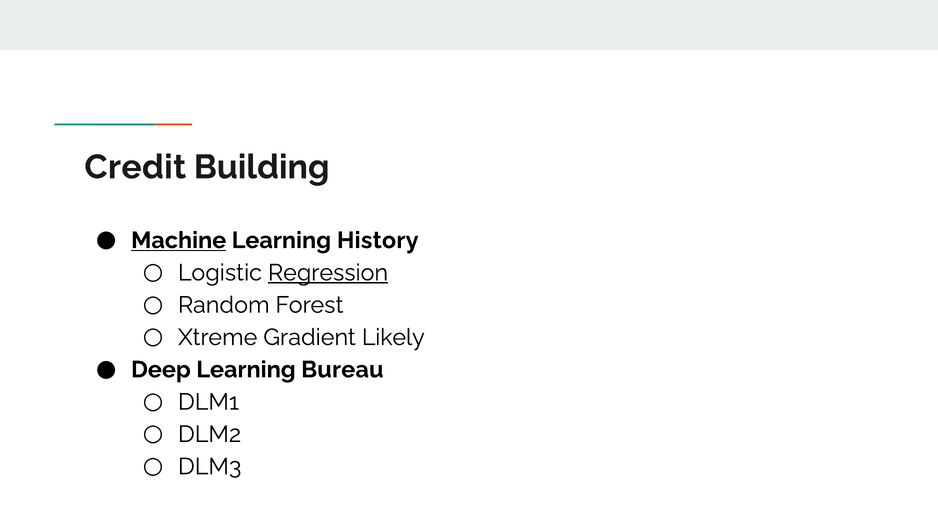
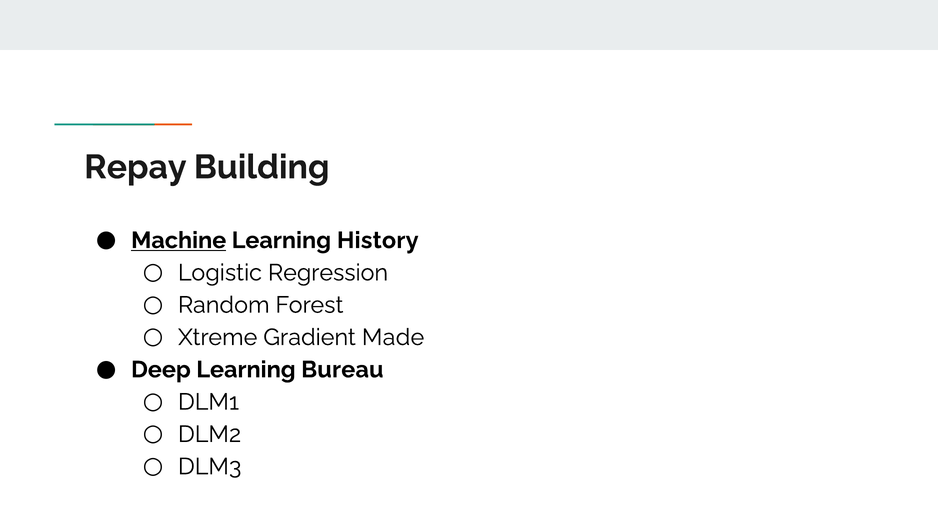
Credit: Credit -> Repay (135, 167)
Regression underline: present -> none (328, 273)
Likely: Likely -> Made (393, 338)
